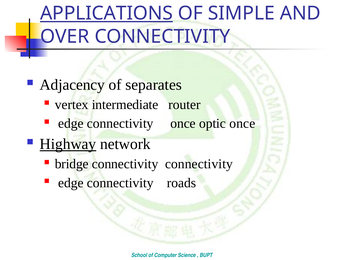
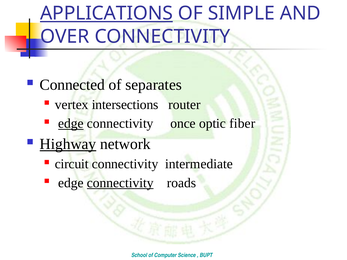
Adjacency: Adjacency -> Connected (72, 85)
intermediate: intermediate -> intersections (125, 105)
edge underline: none -> present (71, 124)
optic once: once -> fiber (242, 124)
bridge: bridge -> circuit (72, 164)
connectivity connectivity: connectivity -> intermediate (199, 164)
connectivity underline: none -> present (120, 183)
